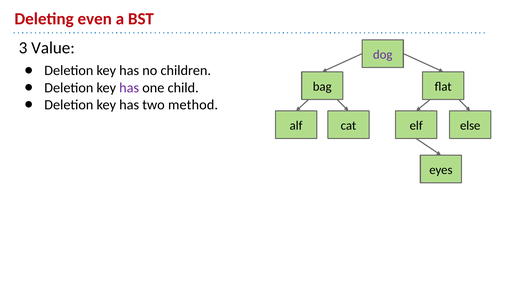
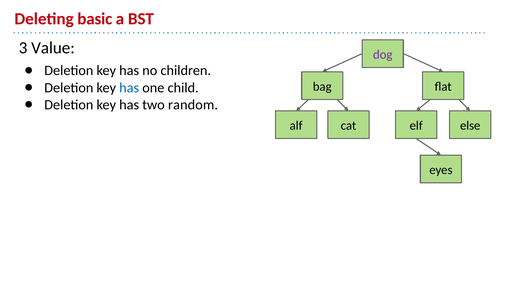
even: even -> basic (95, 19)
has colour: purple -> blue (129, 88)
method: method -> random (193, 105)
